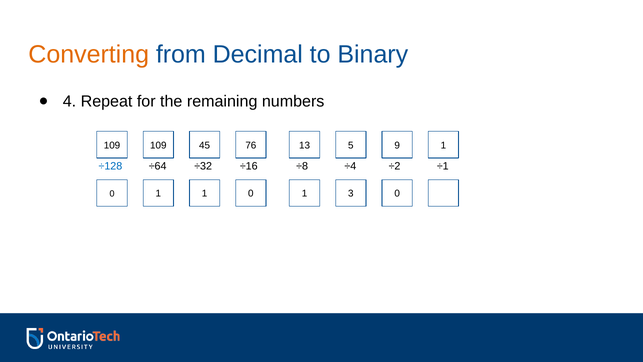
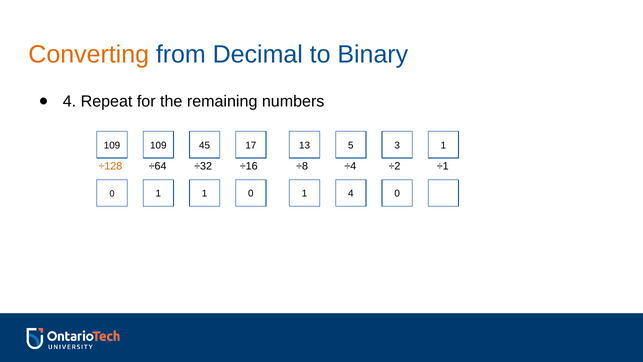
76: 76 -> 17 (251, 145)
9: 9 -> 3 (397, 145)
÷128 colour: blue -> orange (110, 166)
1 3: 3 -> 4 (351, 194)
